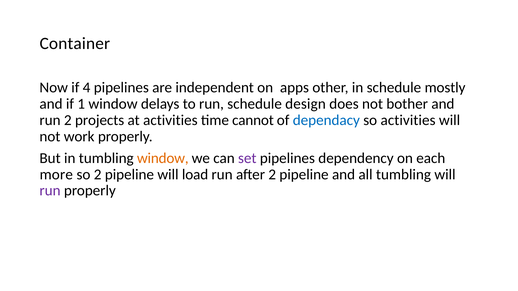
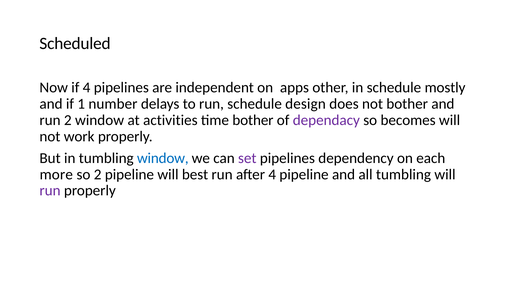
Container: Container -> Scheduled (75, 44)
1 window: window -> number (113, 104)
2 projects: projects -> window (100, 120)
time cannot: cannot -> bother (253, 120)
dependacy colour: blue -> purple (326, 120)
so activities: activities -> becomes (408, 120)
window colour: orange -> blue (163, 158)
load: load -> best (195, 175)
after 2: 2 -> 4 (272, 175)
